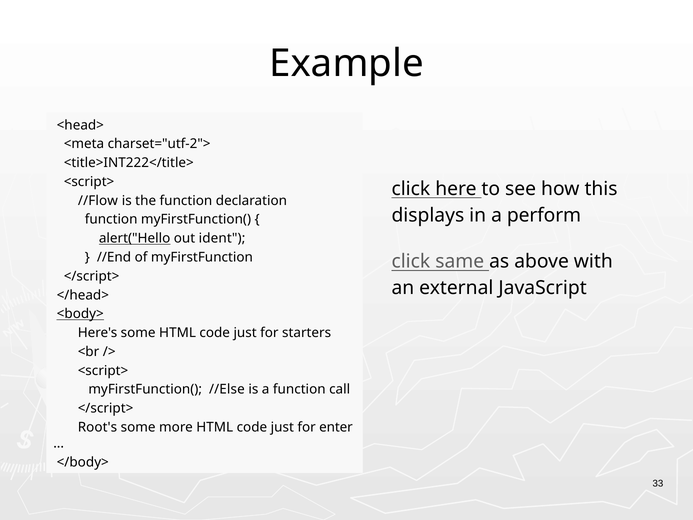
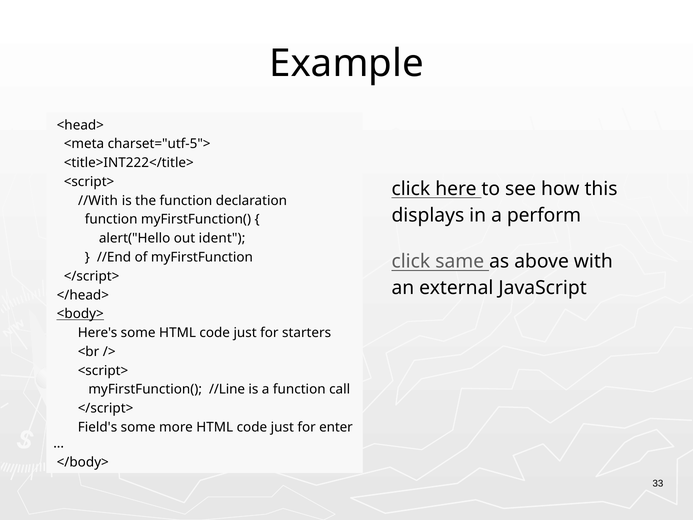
charset="utf-2">: charset="utf-2"> -> charset="utf-5"> (159, 144)
//Flow: //Flow -> //With (98, 201)
alert("Hello underline: present -> none (135, 238)
//Else: //Else -> //Line (227, 389)
Root's: Root's -> Field's (97, 427)
